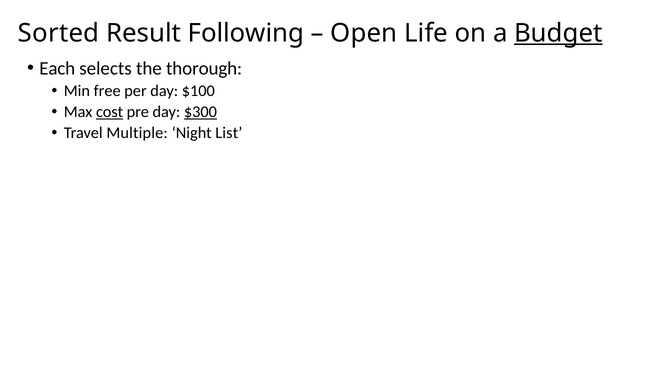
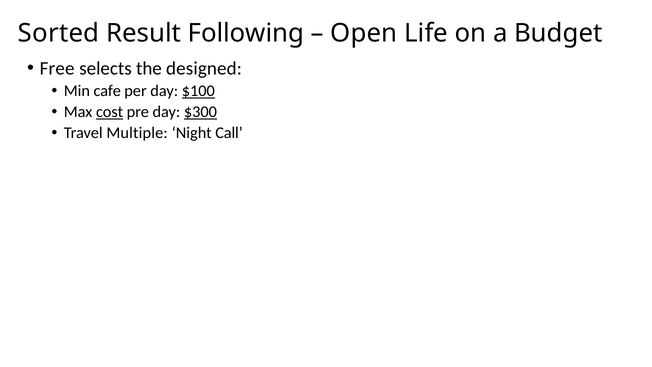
Budget underline: present -> none (558, 33)
Each: Each -> Free (57, 68)
thorough: thorough -> designed (204, 68)
free: free -> cafe (107, 91)
$100 underline: none -> present (198, 91)
List: List -> Call (229, 133)
